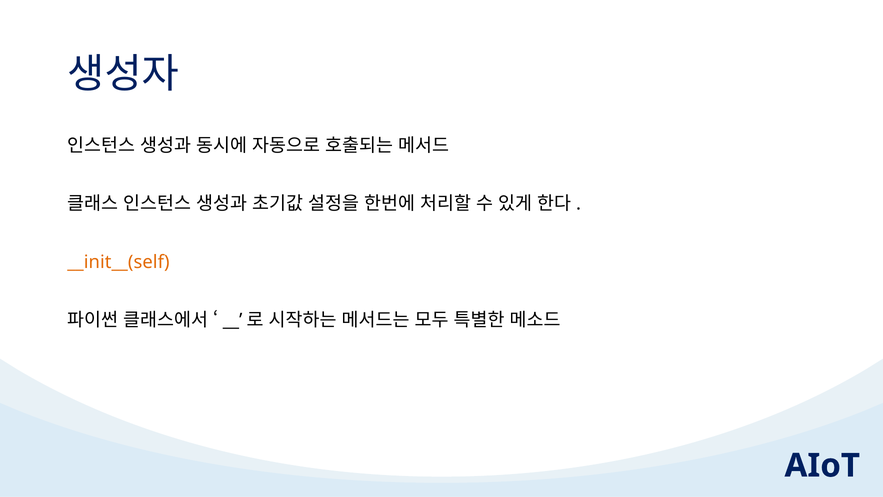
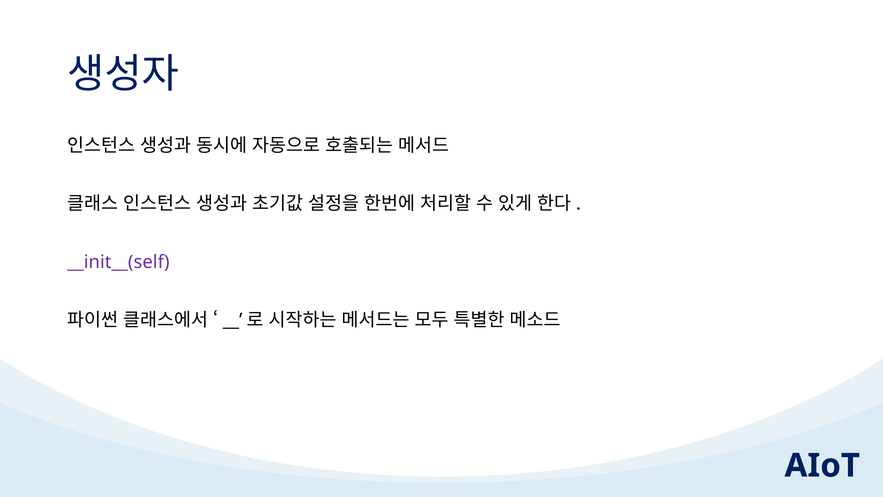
__init__(self colour: orange -> purple (118, 262)
